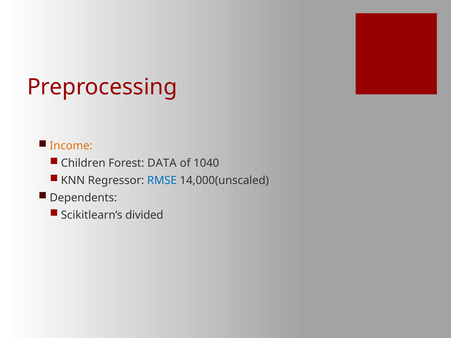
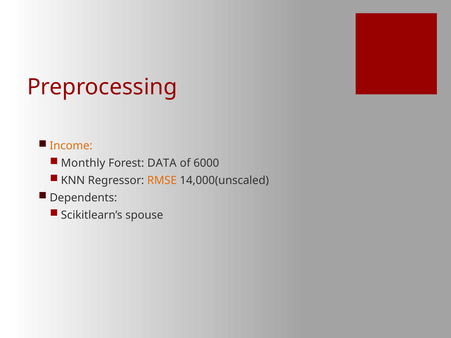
Children: Children -> Monthly (83, 163)
1040: 1040 -> 6000 (206, 163)
RMSE colour: blue -> orange (162, 181)
divided: divided -> spouse (144, 215)
